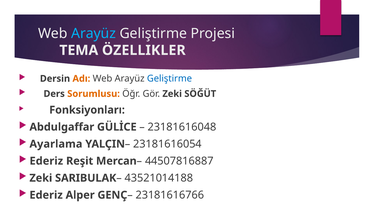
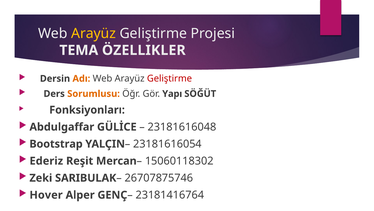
Arayüz colour: light blue -> yellow (94, 33)
Geliştirme colour: blue -> red (169, 78)
Gör Zeki: Zeki -> Yapı (172, 94)
Ayarlama: Ayarlama -> Bootstrap (56, 144)
44507816887: 44507816887 -> 15060118302 (179, 161)
43521014188: 43521014188 -> 26707875746 (159, 177)
Ederiz: Ederiz -> Hover (46, 194)
23181616766: 23181616766 -> 23181416764 (170, 194)
